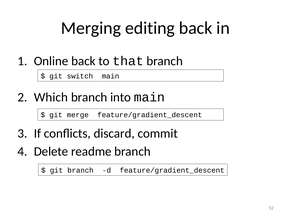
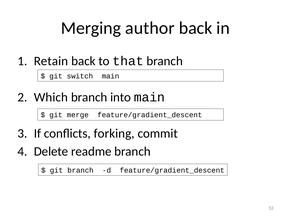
editing: editing -> author (150, 28)
Online: Online -> Retain (51, 61)
discard: discard -> forking (114, 134)
